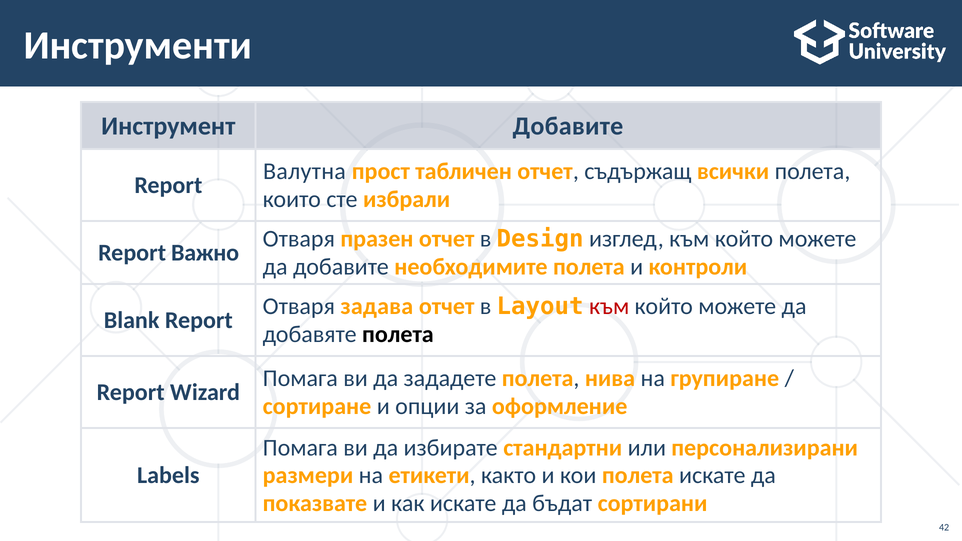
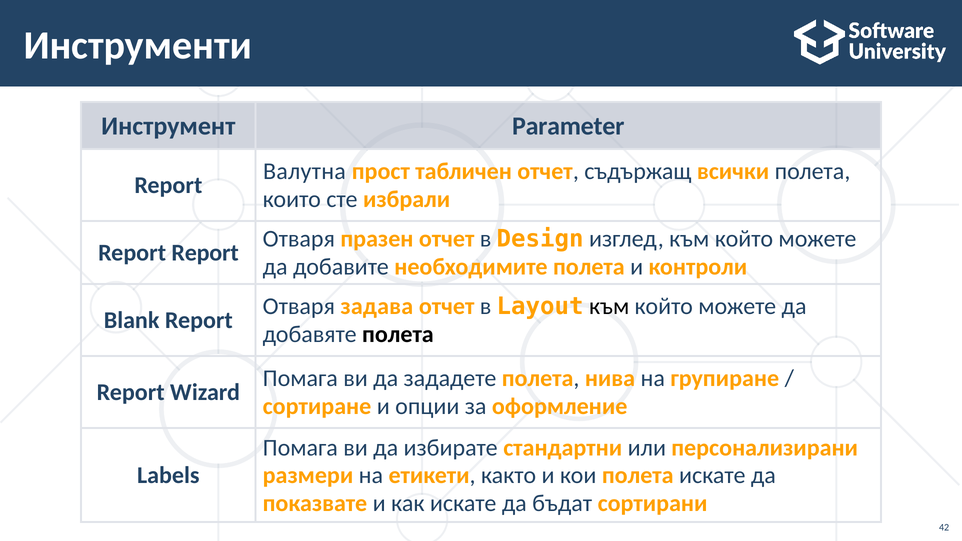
Инструмент Добавите: Добавите -> Parameter (568, 126)
Report Важно: Важно -> Report (205, 253)
към colour: red -> black (609, 307)
